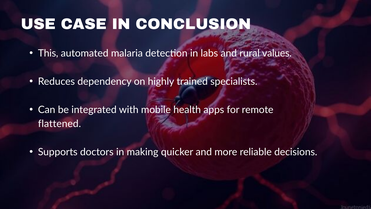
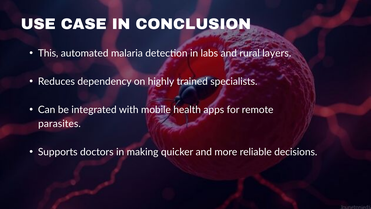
values: values -> layers (277, 53)
flattened: flattened -> parasites (59, 124)
